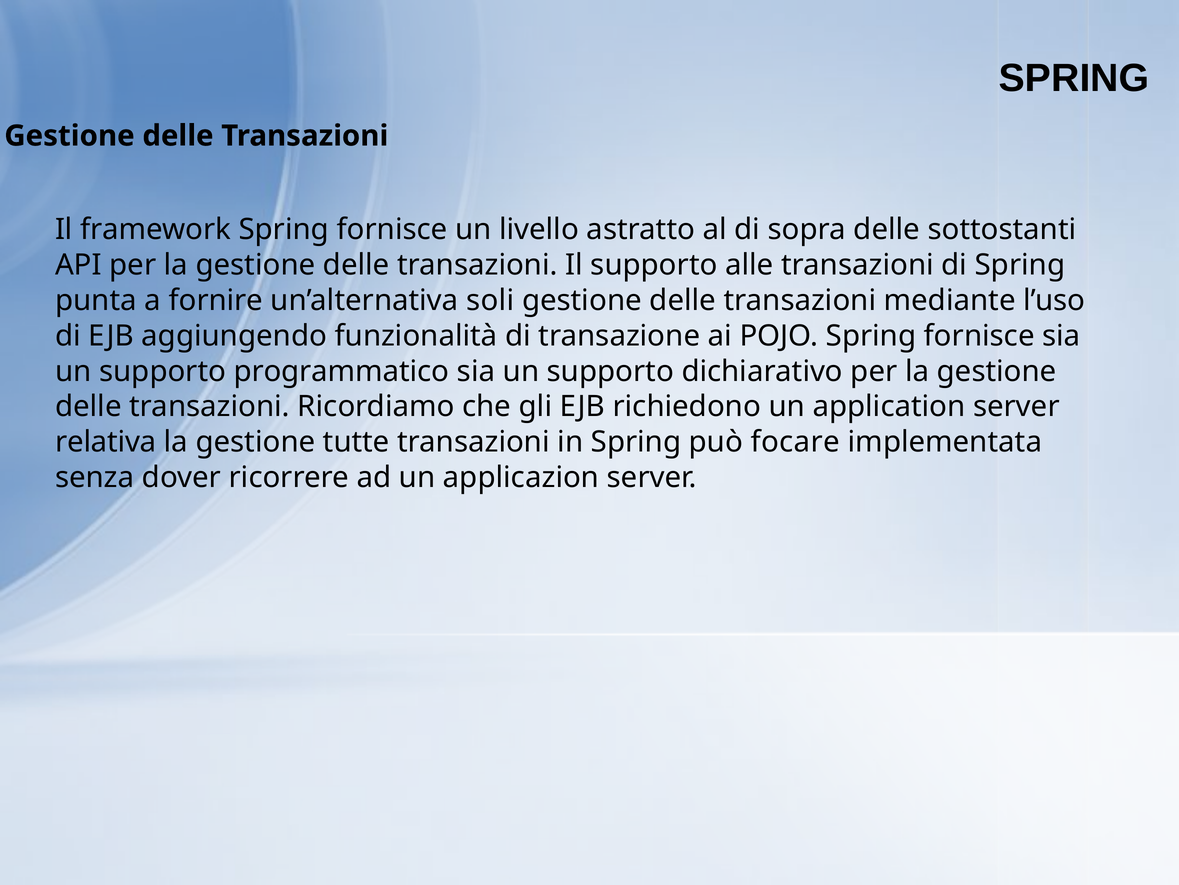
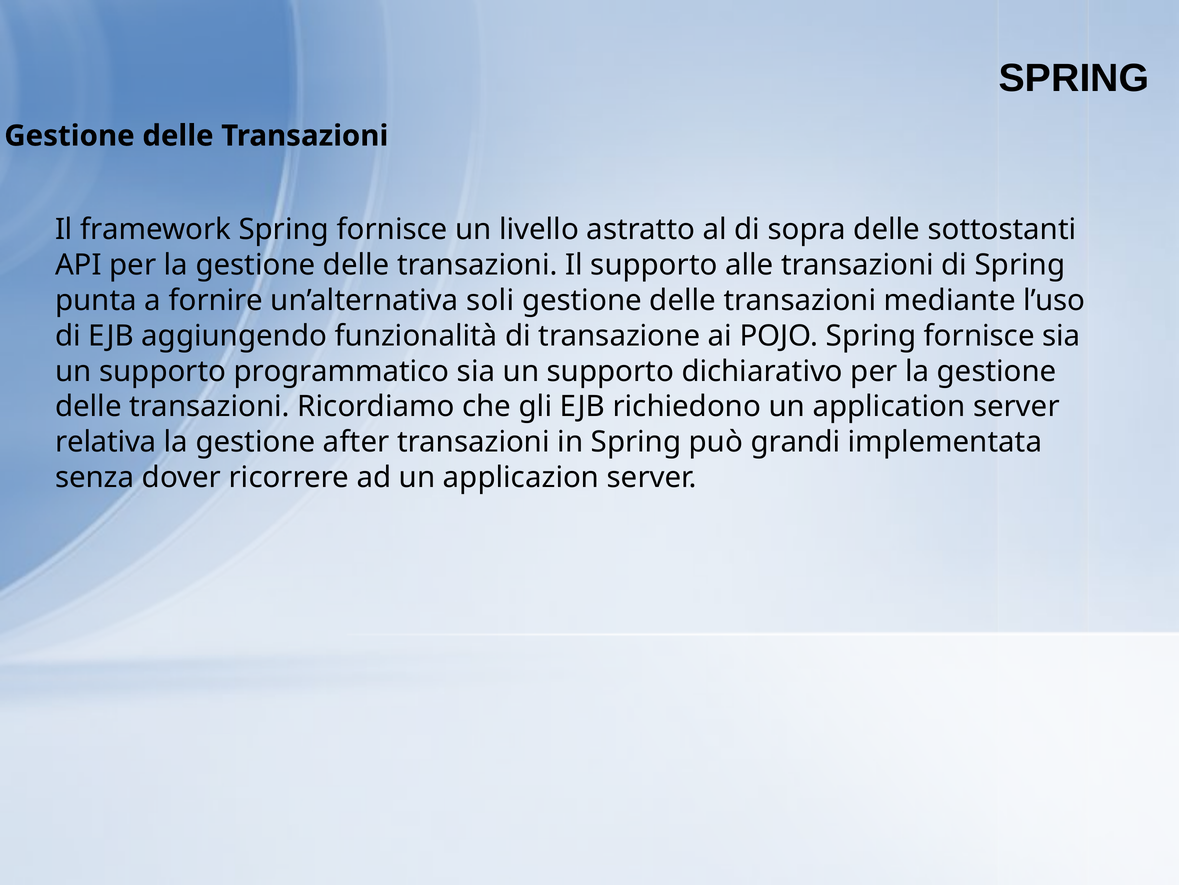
tutte: tutte -> after (356, 442)
focare: focare -> grandi (796, 442)
